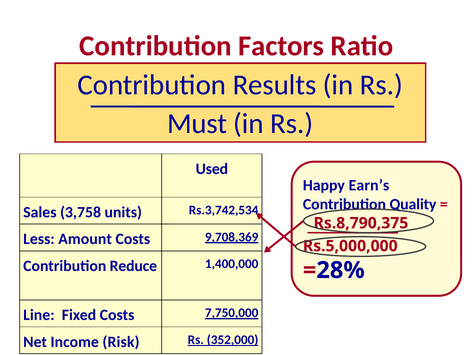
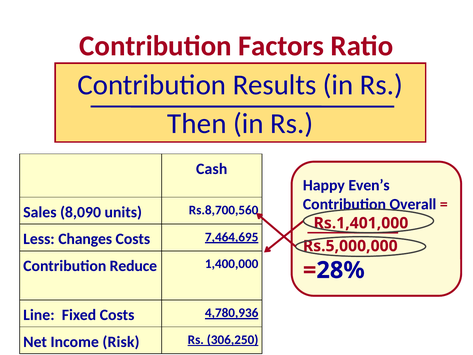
Must: Must -> Then (197, 123)
Used: Used -> Cash (212, 169)
Earn’s: Earn’s -> Even’s (369, 185)
Quality: Quality -> Overall (413, 204)
3,758: 3,758 -> 8,090 (81, 212)
Rs.3,742,534: Rs.3,742,534 -> Rs.8,700,560 (224, 210)
Rs.8,790,375: Rs.8,790,375 -> Rs.1,401,000 (361, 223)
Amount: Amount -> Changes (85, 239)
9,708,369: 9,708,369 -> 7,464,695 (232, 237)
7,750,000: 7,750,000 -> 4,780,936 (232, 313)
352,000: 352,000 -> 306,250 (233, 340)
